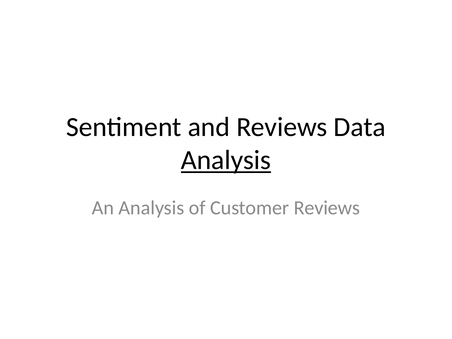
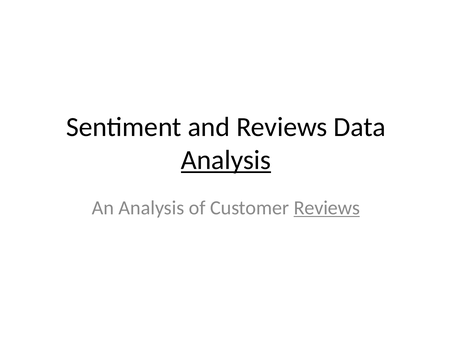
Reviews underline: none -> present (327, 208)
